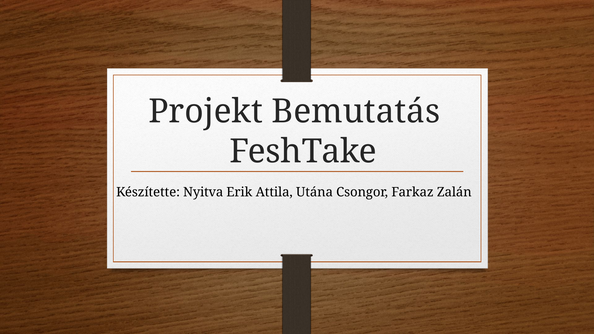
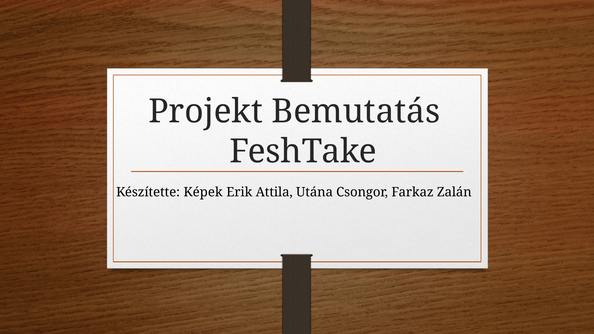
Nyitva: Nyitva -> Képek (203, 192)
